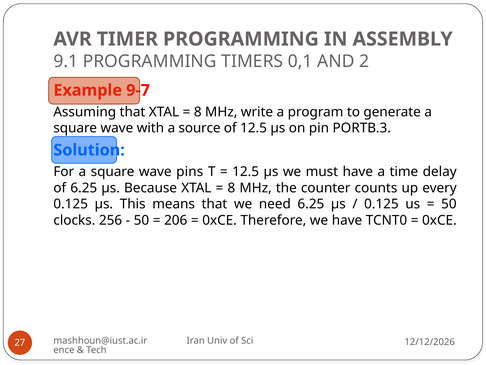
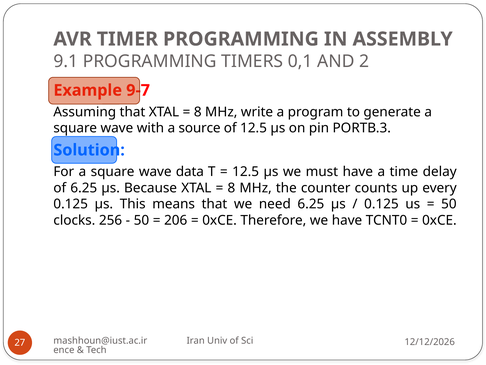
pins: pins -> data (190, 171)
